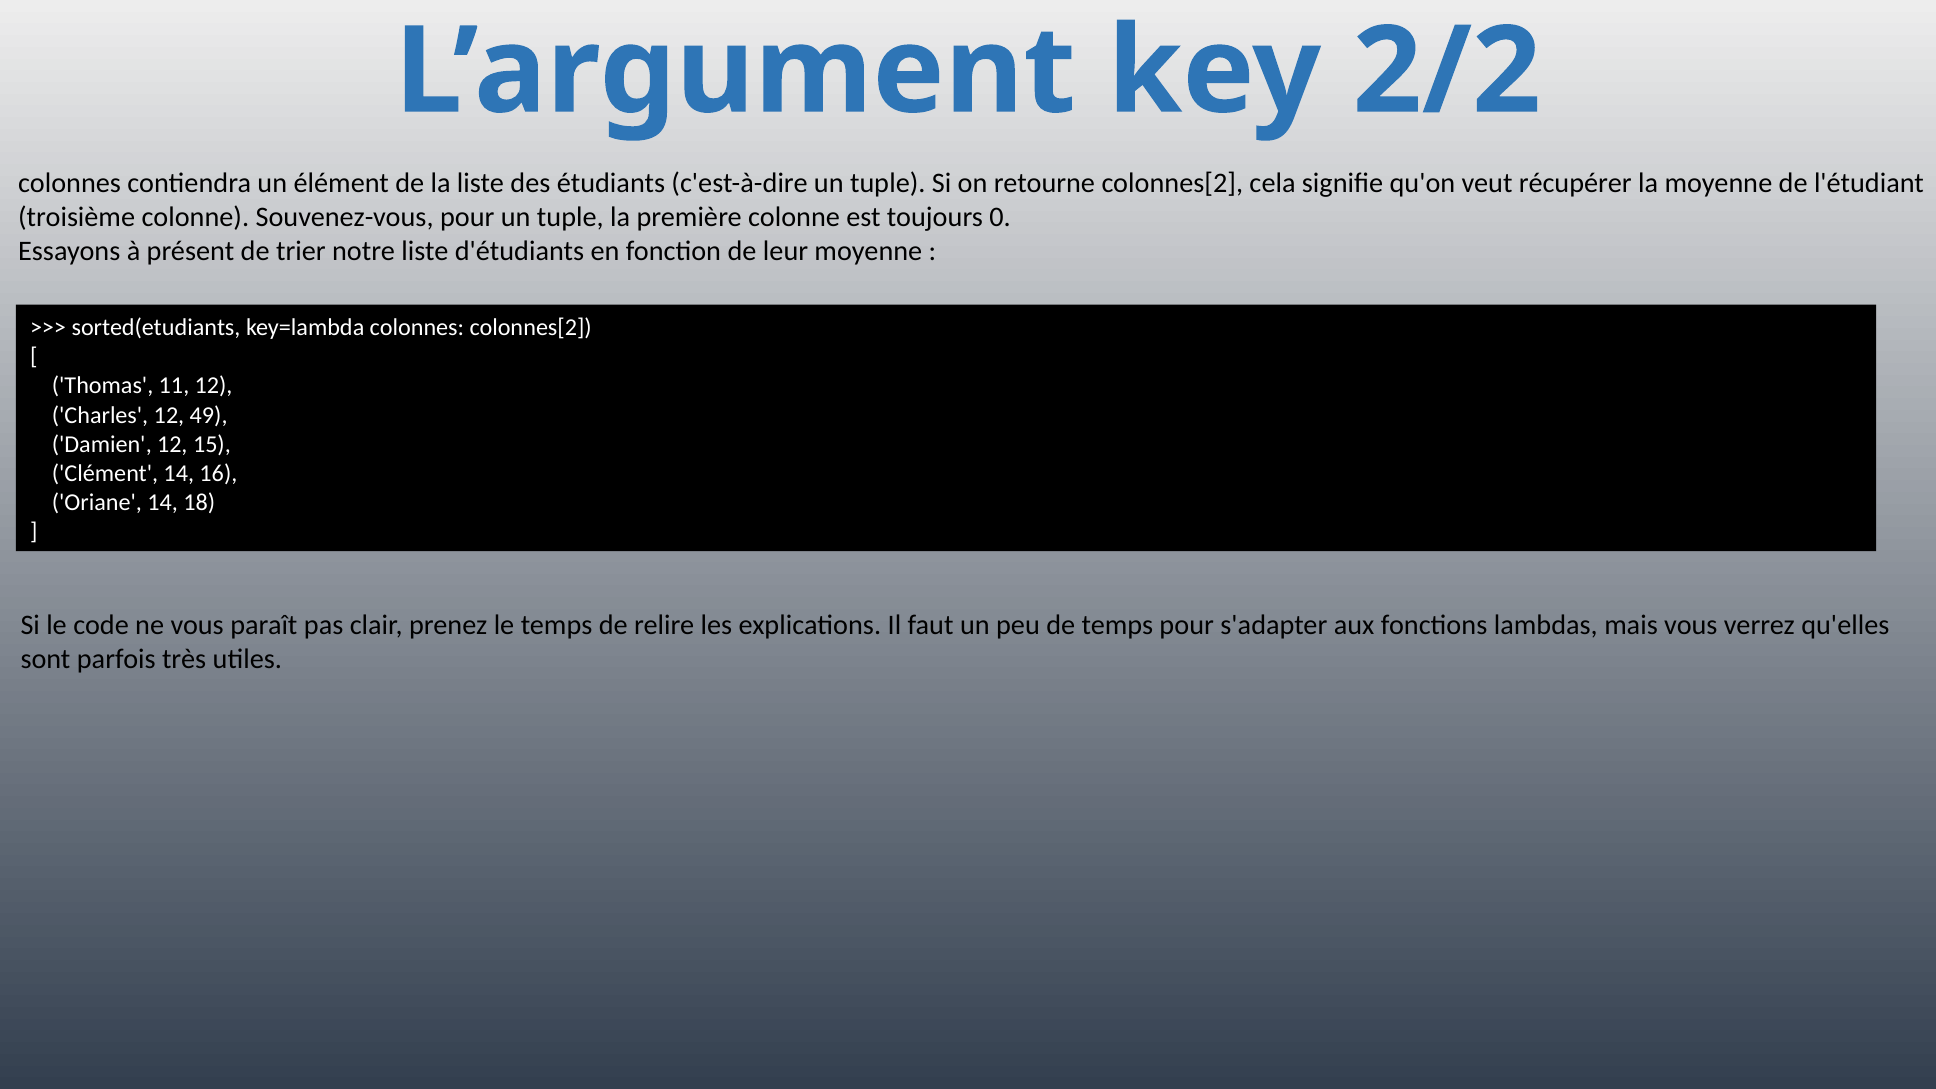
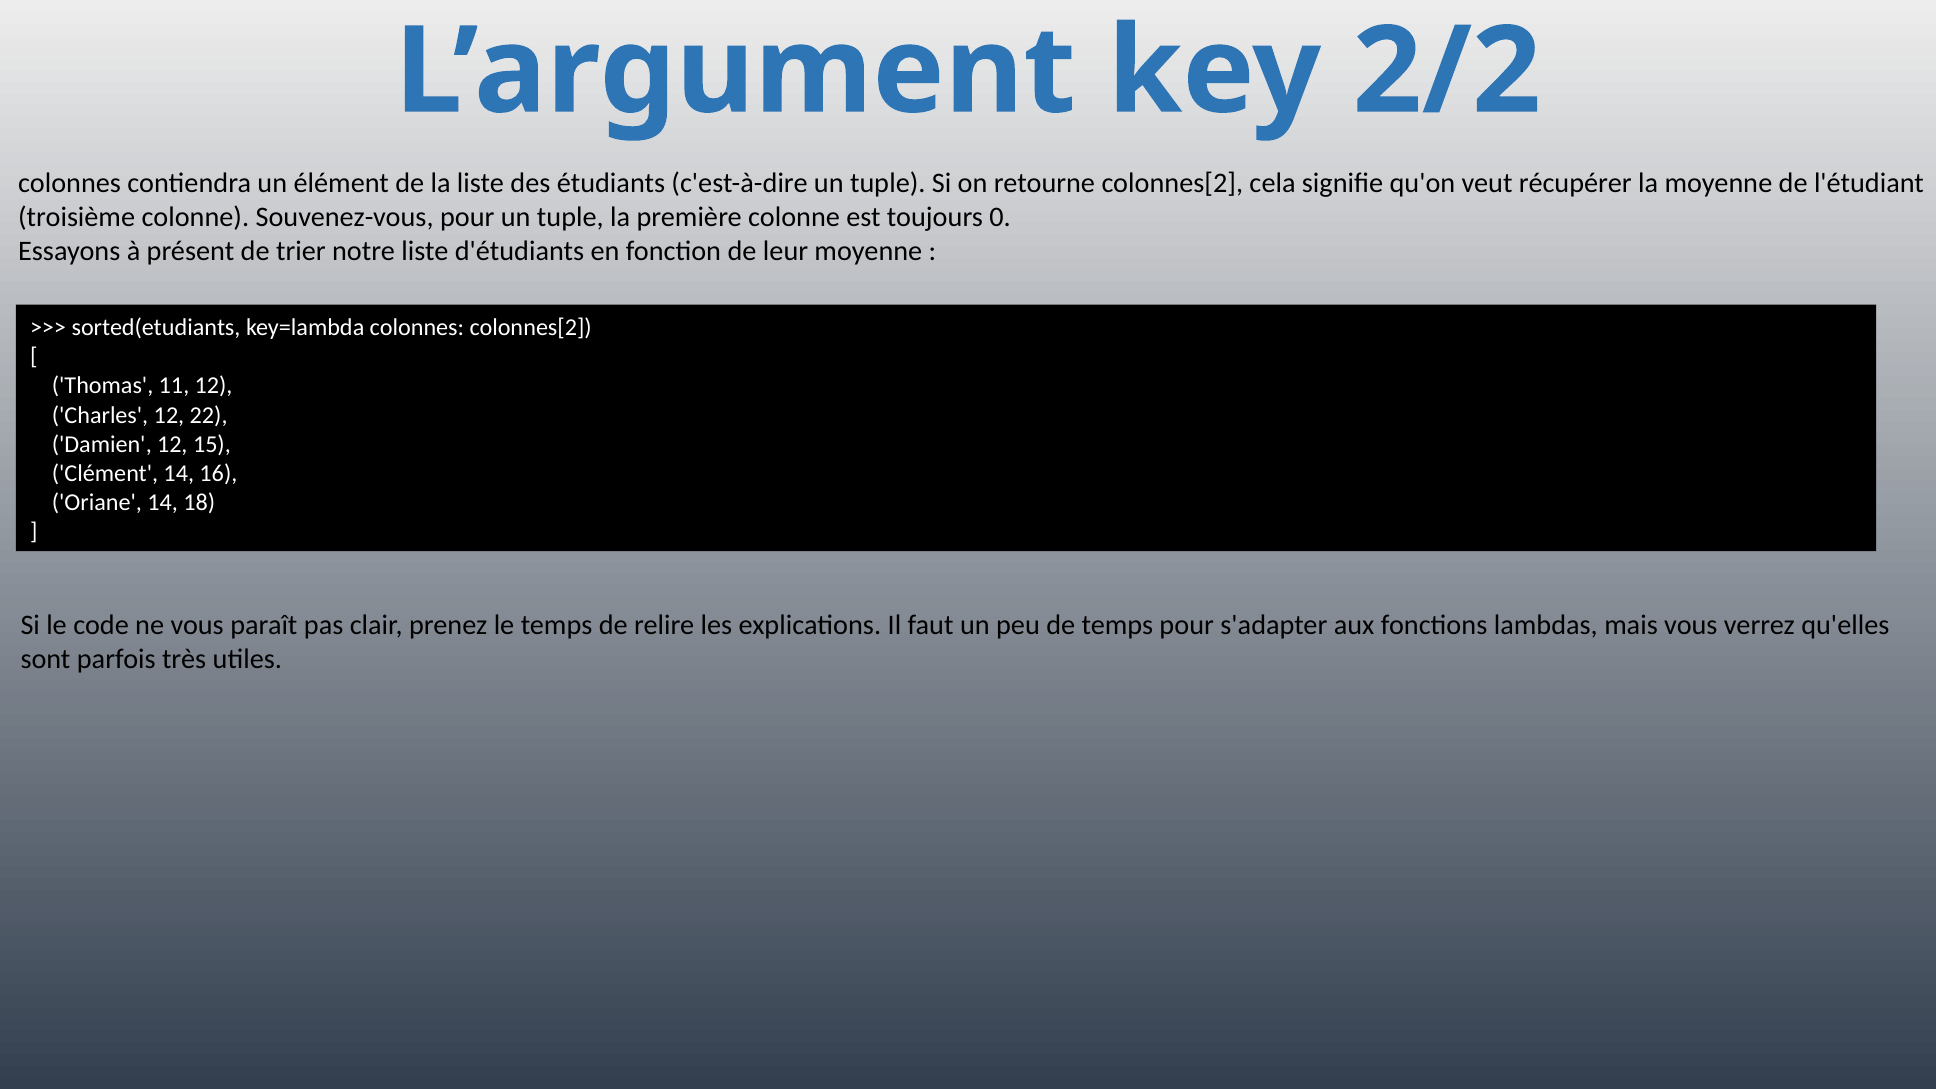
49: 49 -> 22 (209, 415)
